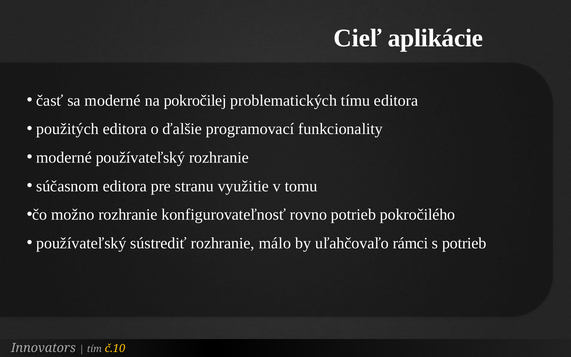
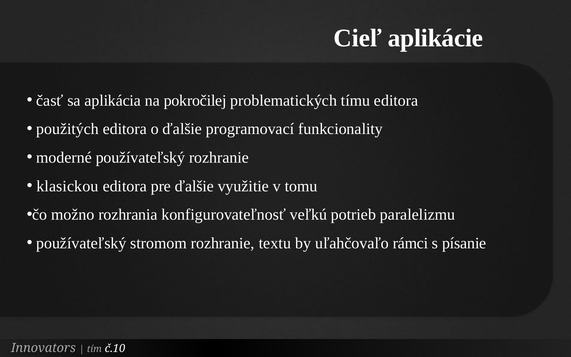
sa moderné: moderné -> aplikácia (113, 100)
súčasnom: súčasnom -> klasickou (67, 186)
pre stranu: stranu -> ďalšie (194, 186)
možno rozhranie: rozhranie -> rozhrania (128, 215)
rovno: rovno -> veľkú (308, 215)
pokročilého: pokročilého -> paralelizmu (418, 215)
sústrediť: sústrediť -> stromom (159, 243)
málo: málo -> textu (275, 243)
s potrieb: potrieb -> písanie (464, 243)
č.10 colour: yellow -> white (115, 348)
